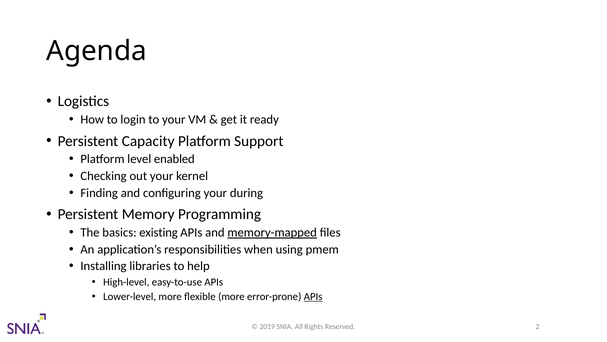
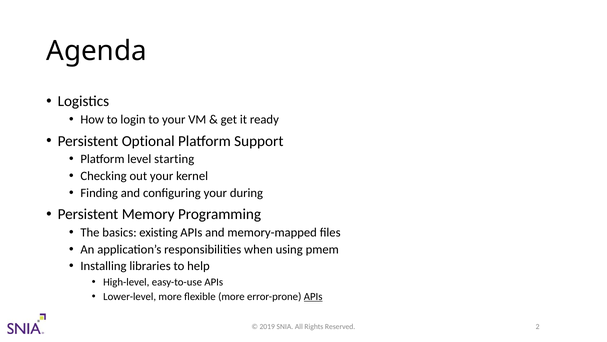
Capacity: Capacity -> Optional (148, 141)
enabled: enabled -> starting (174, 159)
memory-mapped underline: present -> none (272, 232)
